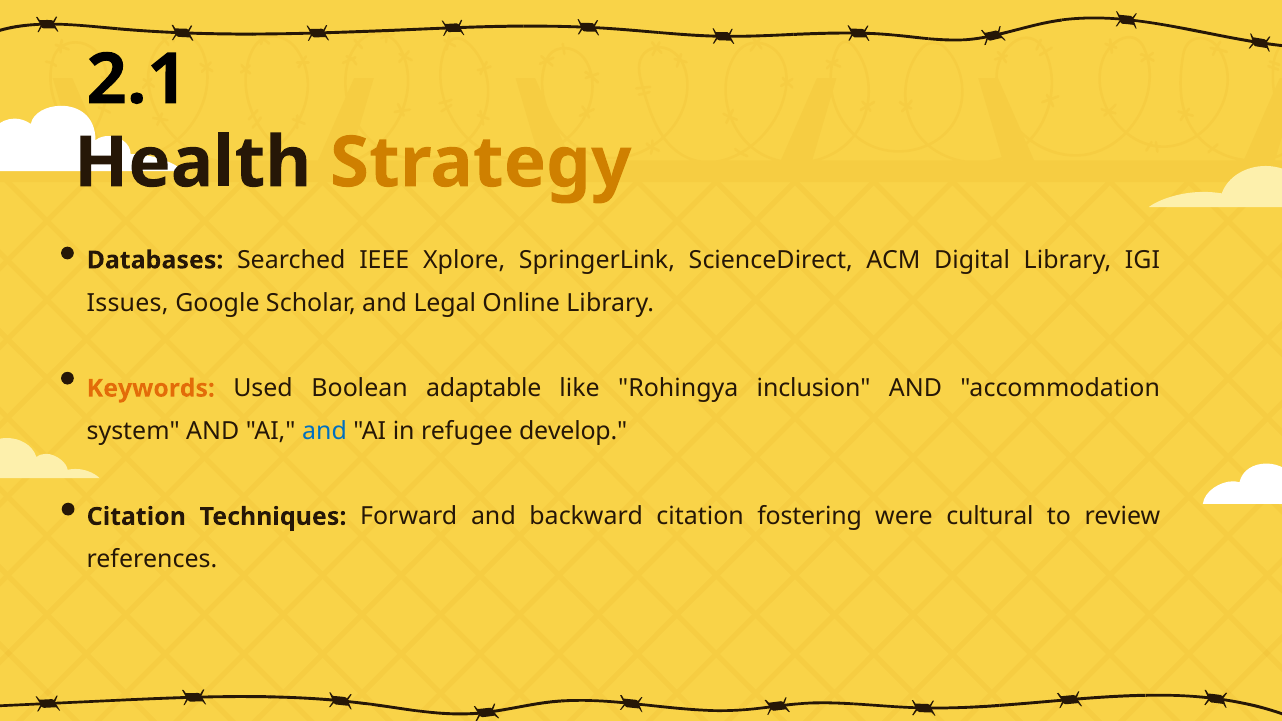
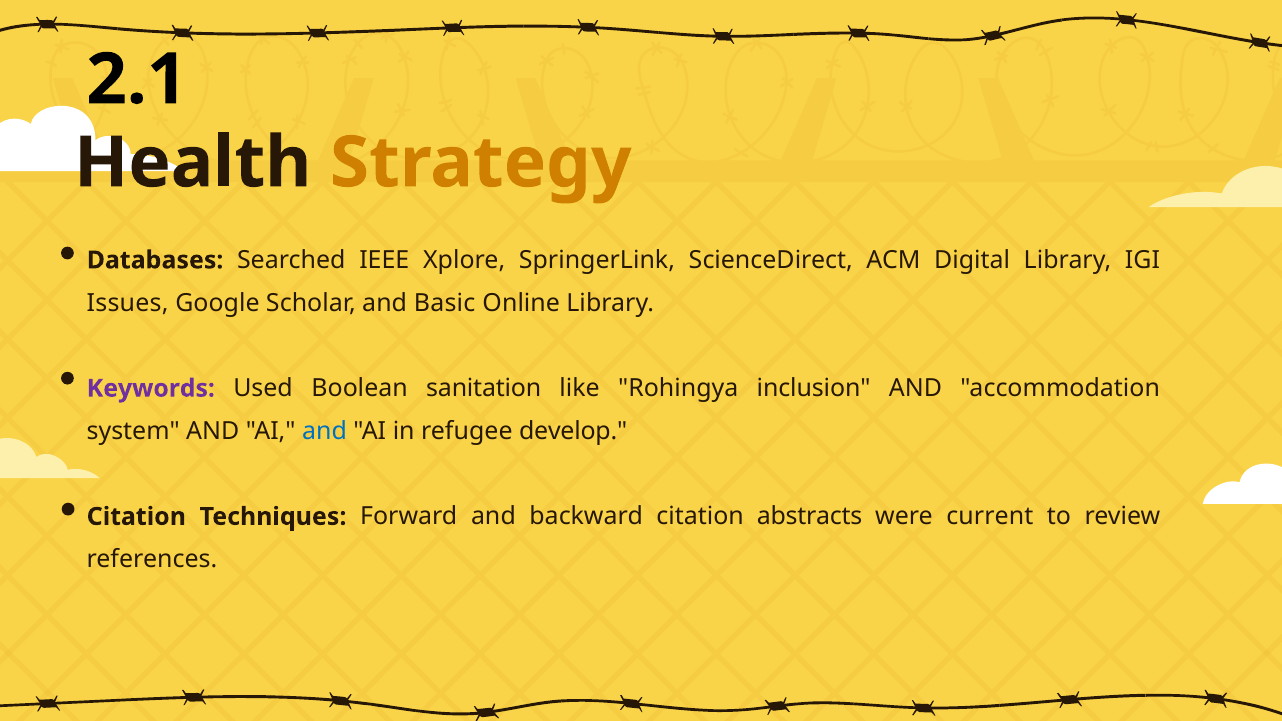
Legal: Legal -> Basic (445, 303)
Keywords colour: orange -> purple (151, 388)
adaptable: adaptable -> sanitation (484, 388)
fostering: fostering -> abstracts (810, 517)
cultural: cultural -> current (990, 517)
